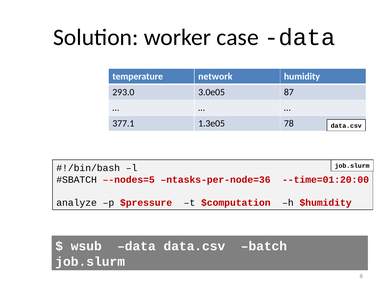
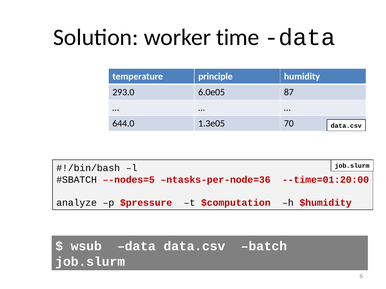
case: case -> time (238, 37)
network: network -> principle (215, 77)
3.0e05: 3.0e05 -> 6.0e05 (212, 92)
377.1: 377.1 -> 644.0 (123, 124)
78: 78 -> 70 (289, 124)
